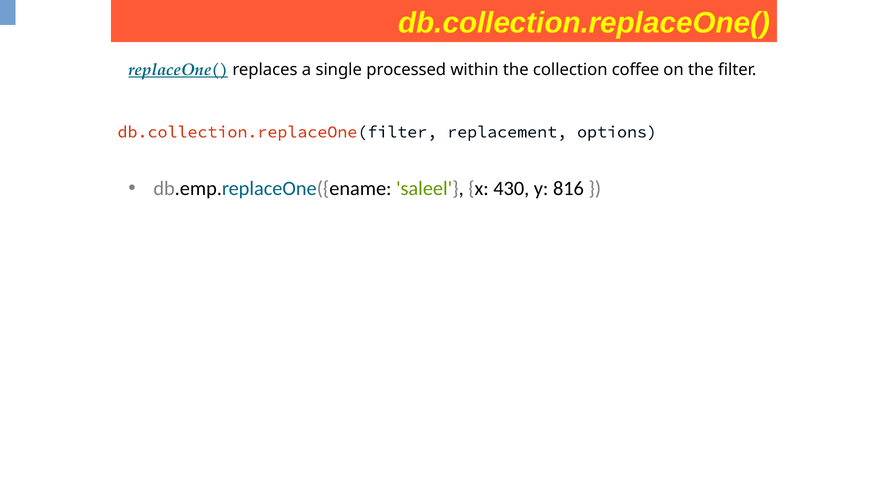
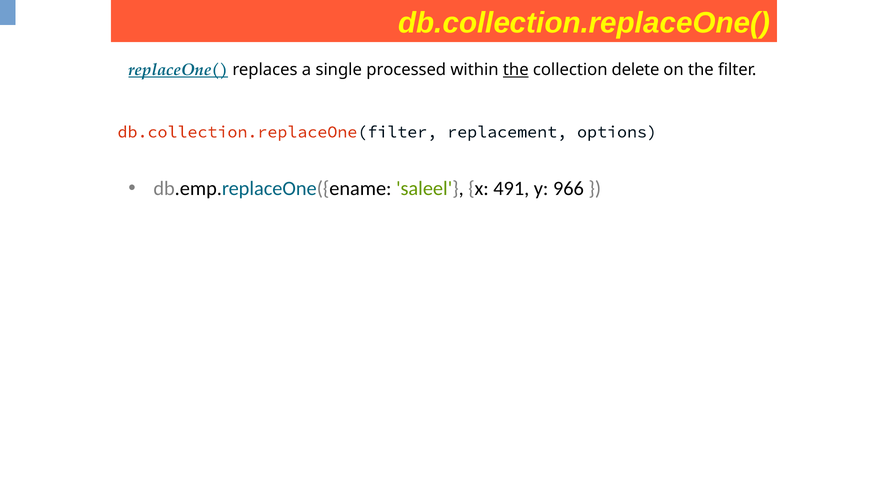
the underline: none -> present (516, 70)
coffee: coffee -> delete (636, 70)
430: 430 -> 491 (511, 188)
816: 816 -> 966 (568, 188)
